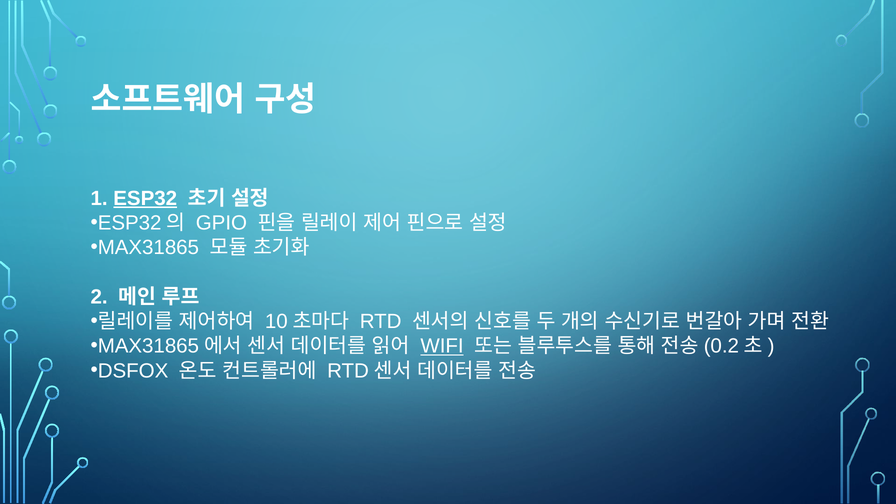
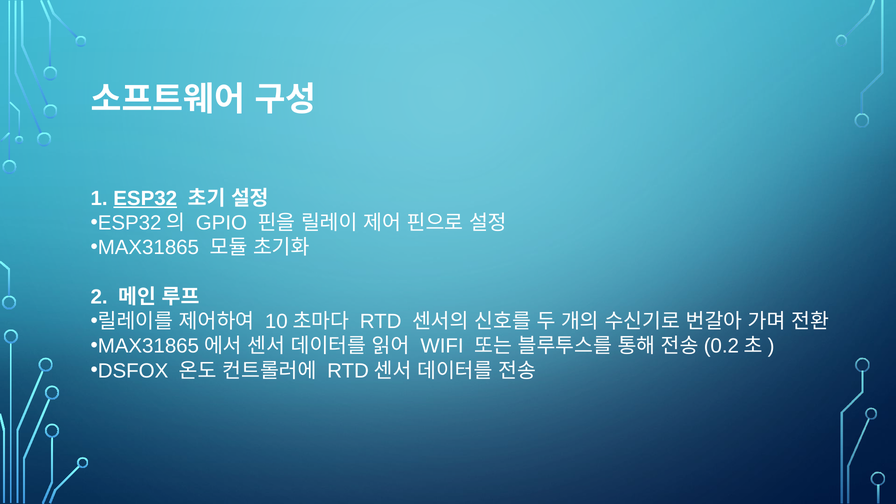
WIFI underline: present -> none (442, 346)
